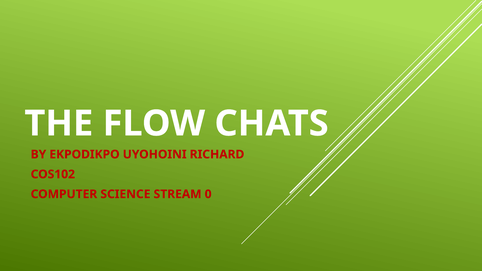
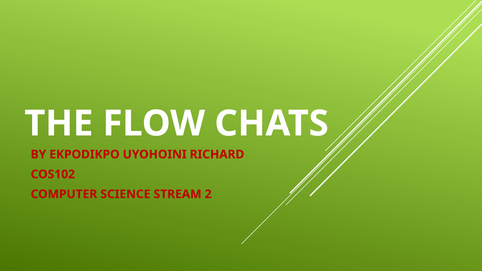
0: 0 -> 2 (208, 194)
